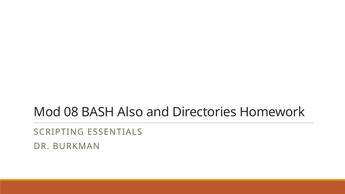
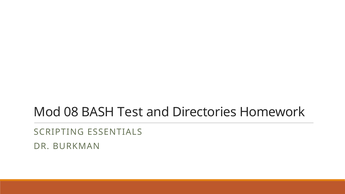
Also: Also -> Test (130, 112)
